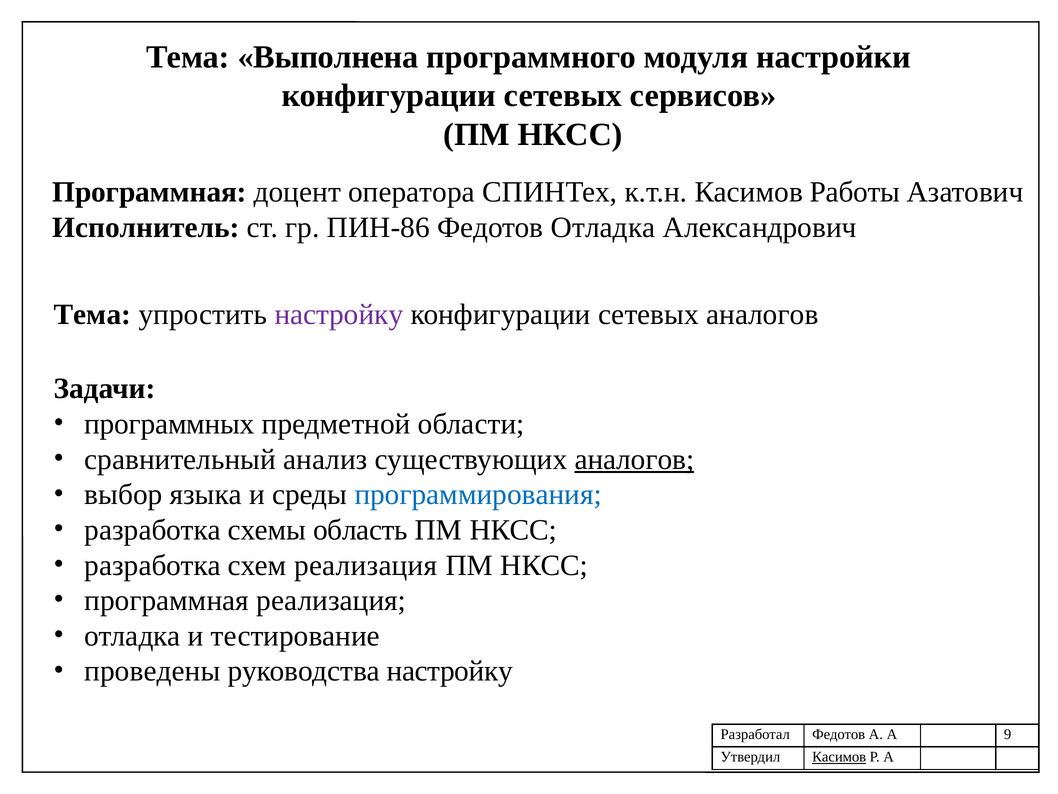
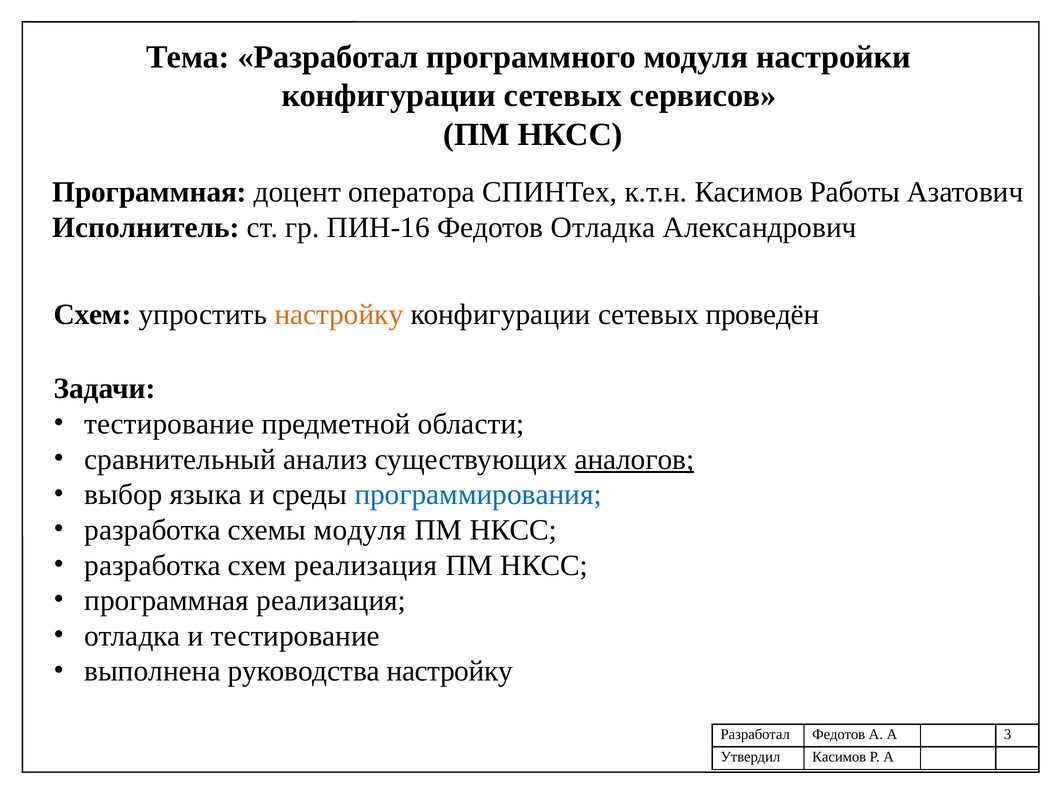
Тема Выполнена: Выполнена -> Разработал (328, 57)
ПИН-86: ПИН-86 -> ПИН-16 (378, 227)
Тема: Тема -> Схем (93, 314)
настройку colour: purple -> orange (339, 314)
сетевых аналогов: аналогов -> проведён (762, 314)
программных: программных -> тестирование (169, 424)
схемы область: область -> модуля (360, 530)
проведены: проведены -> выполнена (152, 671)
9: 9 -> 3 (1008, 734)
Касимов underline: present -> none (839, 757)
